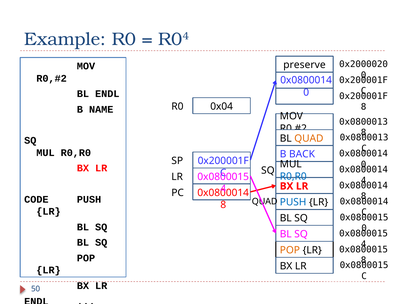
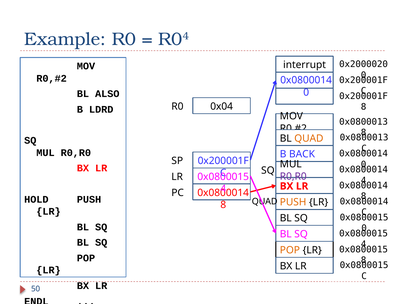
preserve: preserve -> interrupt (305, 65)
BL ENDL: ENDL -> ALSO (107, 94)
NAME: NAME -> LDRD (101, 109)
R0,R0 colour: blue -> purple (293, 176)
CODE: CODE -> HOLD (36, 199)
PUSH colour: blue -> orange (293, 202)
